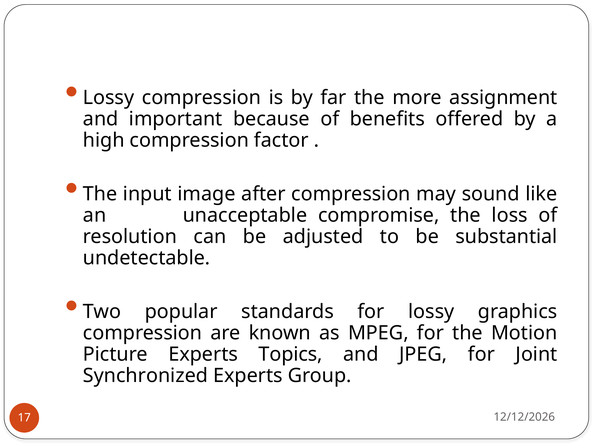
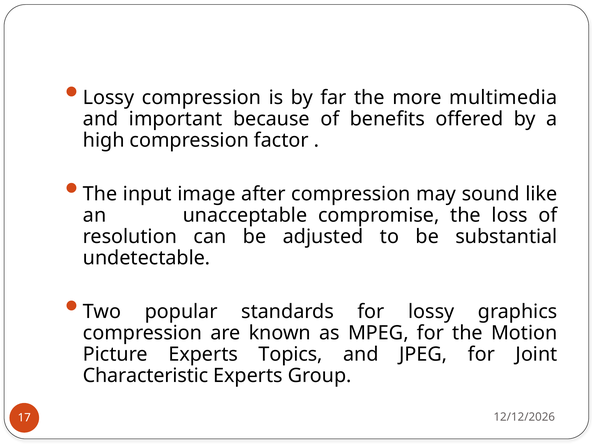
assignment: assignment -> multimedia (503, 98)
Synchronized: Synchronized -> Characteristic (146, 376)
